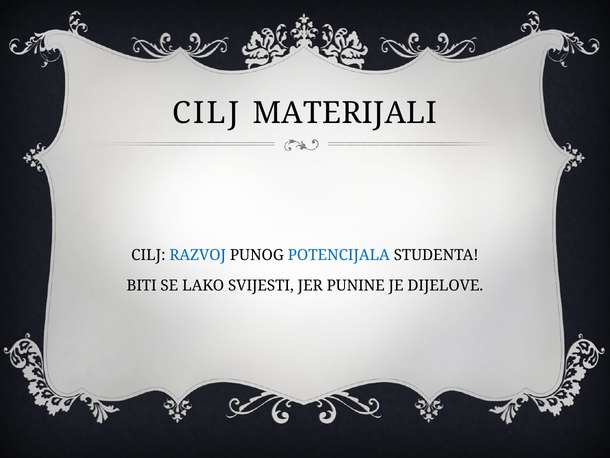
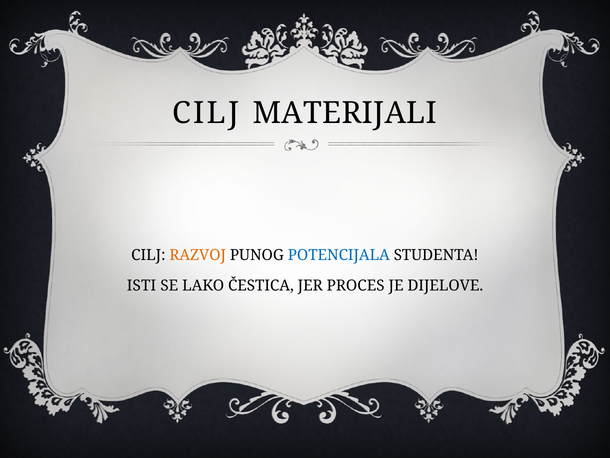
RAZVOJ colour: blue -> orange (198, 255)
BITI: BITI -> ISTI (141, 285)
SVIJESTI: SVIJESTI -> ČESTICA (261, 285)
PUNINE: PUNINE -> PROCES (356, 285)
